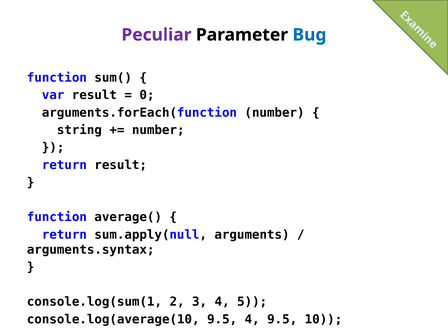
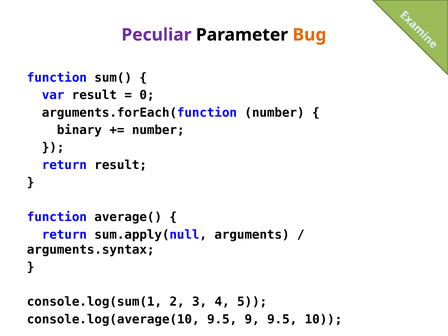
Bug colour: blue -> orange (309, 35)
string: string -> binary (79, 130)
9.5 4: 4 -> 9 (252, 319)
